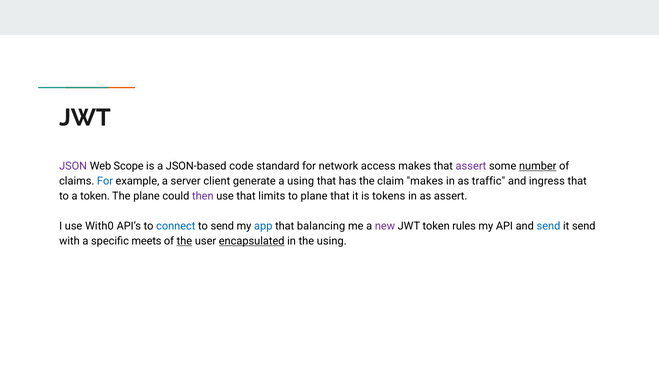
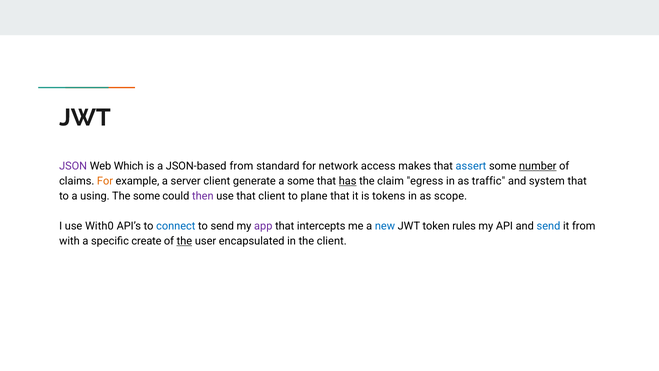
Scope: Scope -> Which (129, 166)
JSON-based code: code -> from (241, 166)
assert colour: purple -> blue (471, 166)
For colour: blue -> orange (105, 181)
a using: using -> some (301, 181)
has underline: none -> present (348, 181)
claim makes: makes -> egress (425, 181)
ingress: ingress -> system (547, 181)
a token: token -> using (95, 196)
The plane: plane -> some (147, 196)
that limits: limits -> client (272, 196)
as assert: assert -> scope (451, 196)
app colour: blue -> purple (263, 226)
balancing: balancing -> intercepts (321, 226)
new colour: purple -> blue (385, 226)
it send: send -> from (584, 226)
meets: meets -> create (146, 241)
encapsulated underline: present -> none (252, 241)
the using: using -> client (332, 241)
